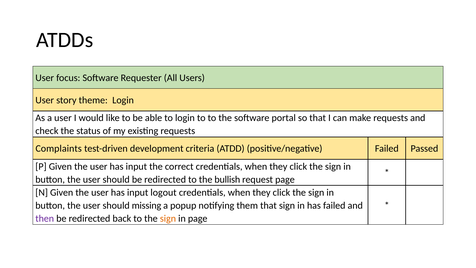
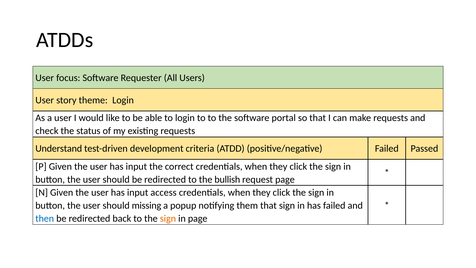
Complaints: Complaints -> Understand (59, 149)
logout: logout -> access (164, 192)
then colour: purple -> blue (45, 218)
